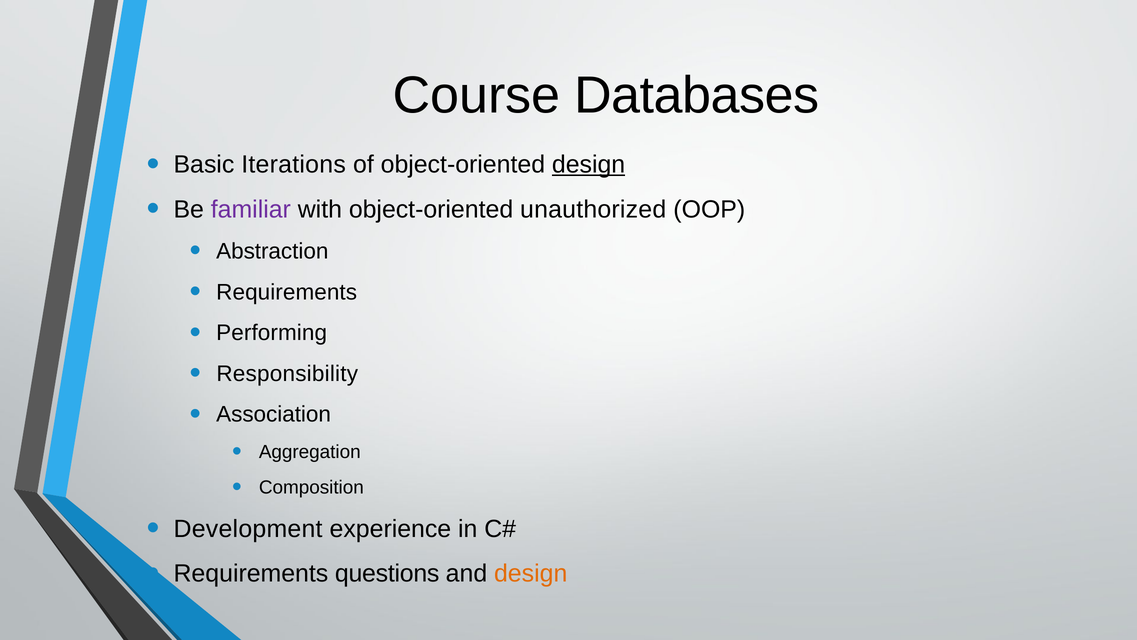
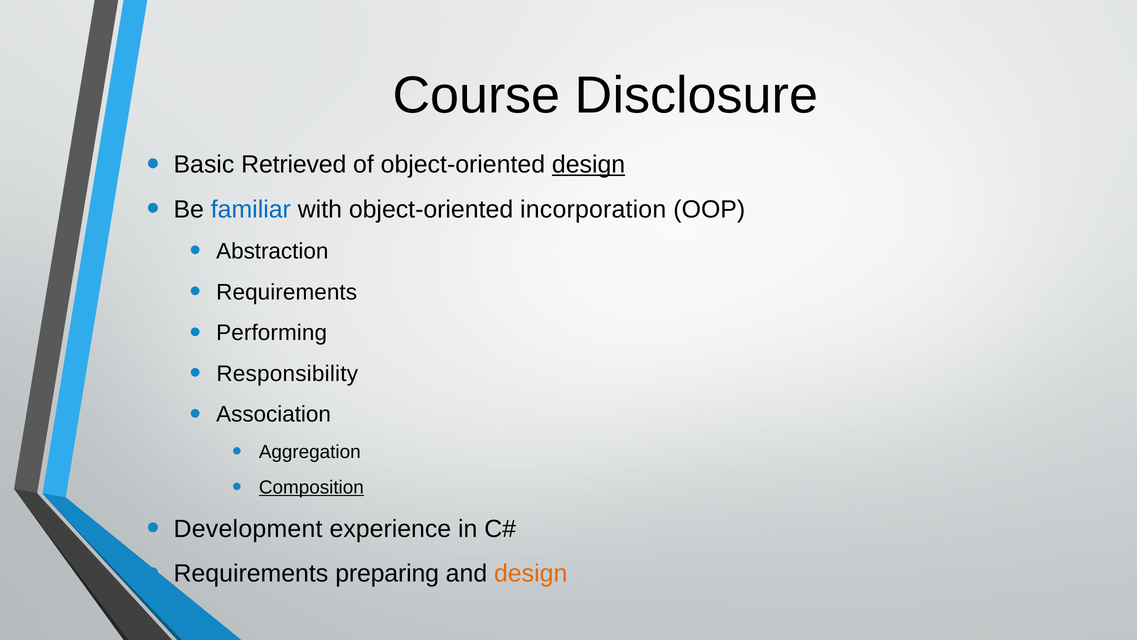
Databases: Databases -> Disclosure (697, 95)
Iterations: Iterations -> Retrieved (294, 165)
familiar colour: purple -> blue (251, 209)
unauthorized: unauthorized -> incorporation (593, 209)
Composition underline: none -> present (311, 487)
questions: questions -> preparing (387, 573)
